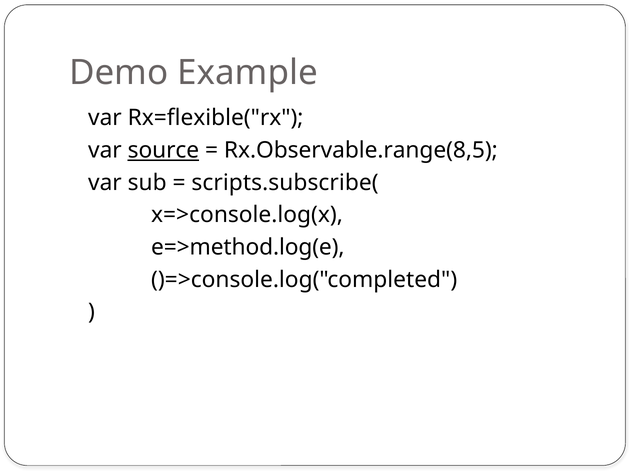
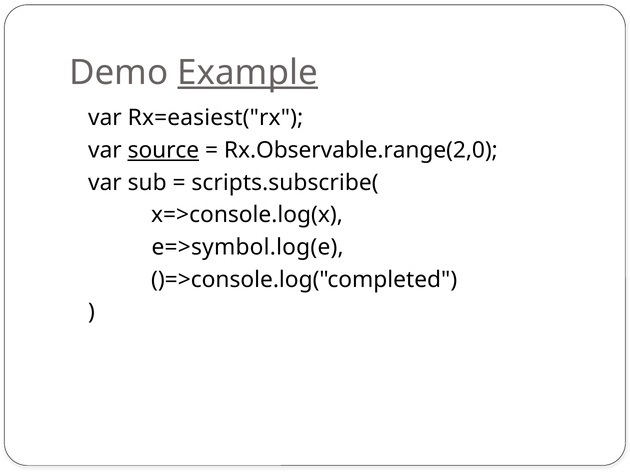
Example underline: none -> present (248, 73)
Rx=flexible("rx: Rx=flexible("rx -> Rx=easiest("rx (216, 118)
Rx.Observable.range(8,5: Rx.Observable.range(8,5 -> Rx.Observable.range(2,0 (361, 150)
e=>method.log(e: e=>method.log(e -> e=>symbol.log(e (248, 248)
